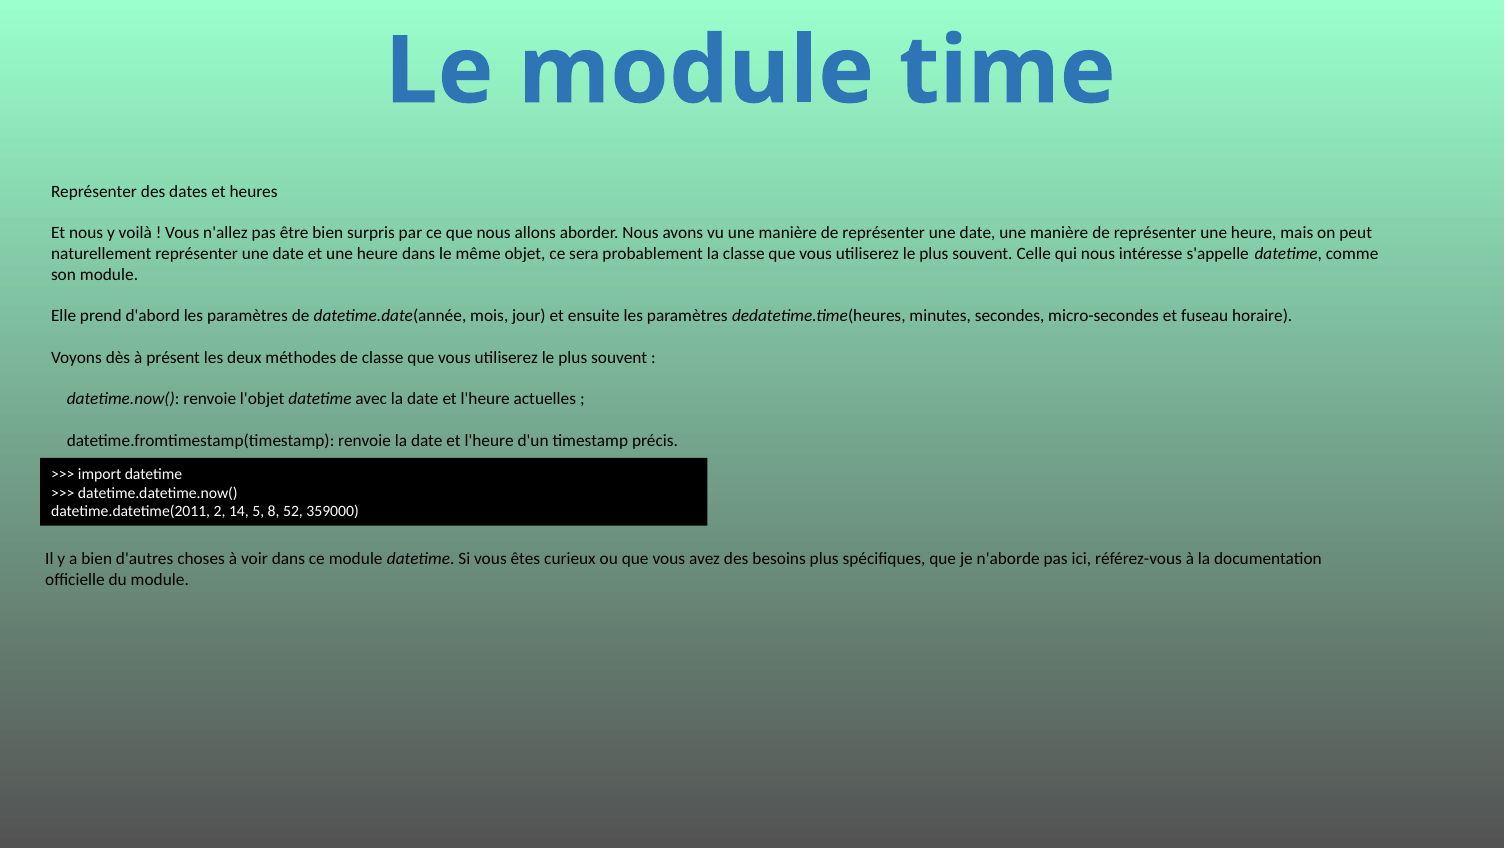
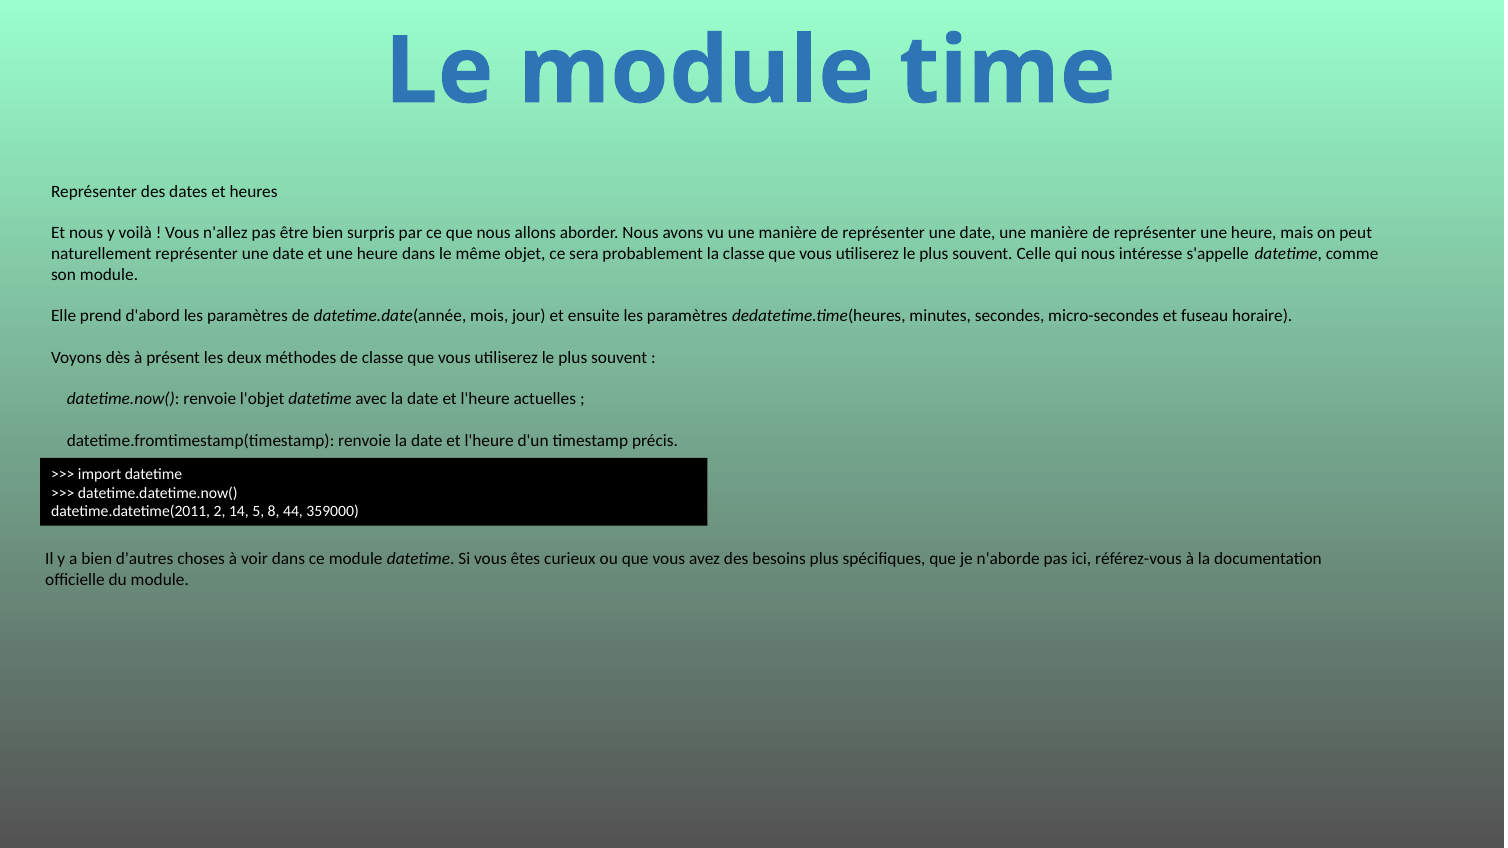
52: 52 -> 44 (293, 512)
